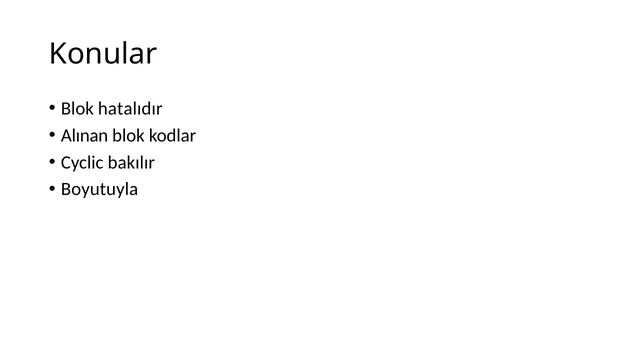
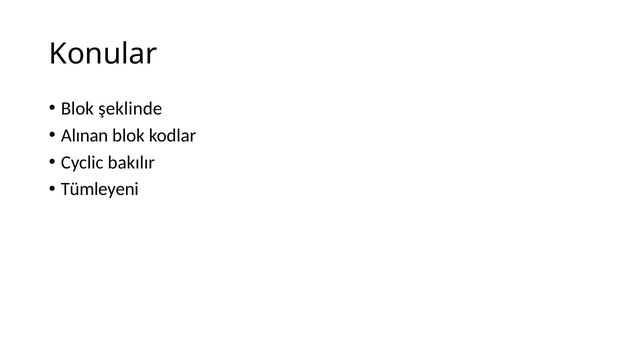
hatalıdır: hatalıdır -> şeklinde (130, 109)
Boyutuyla: Boyutuyla -> Tümleyeni (100, 189)
